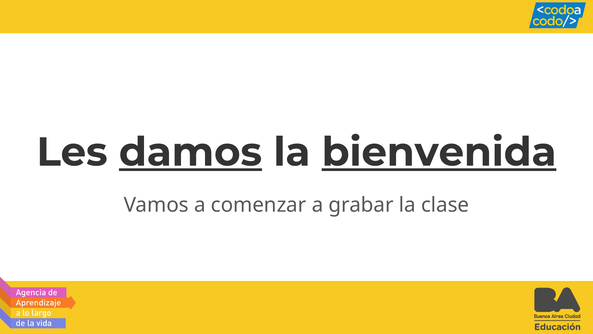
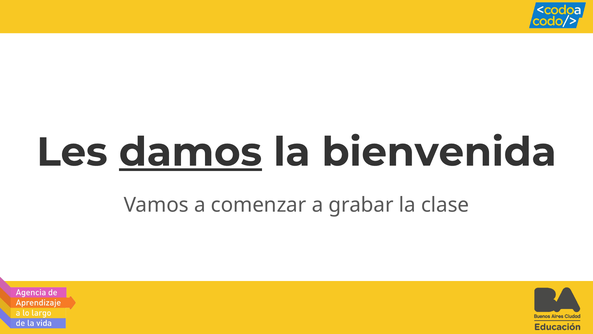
bienvenida underline: present -> none (439, 152)
